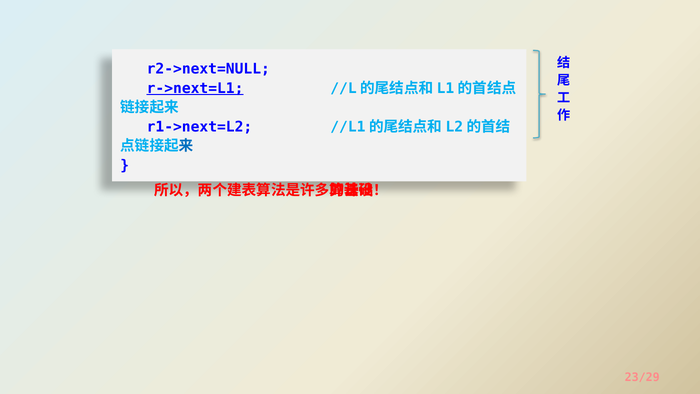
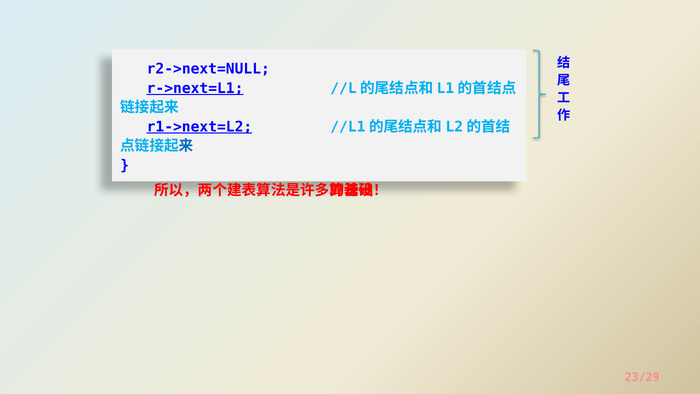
r1->next=L2 underline: none -> present (199, 127)
